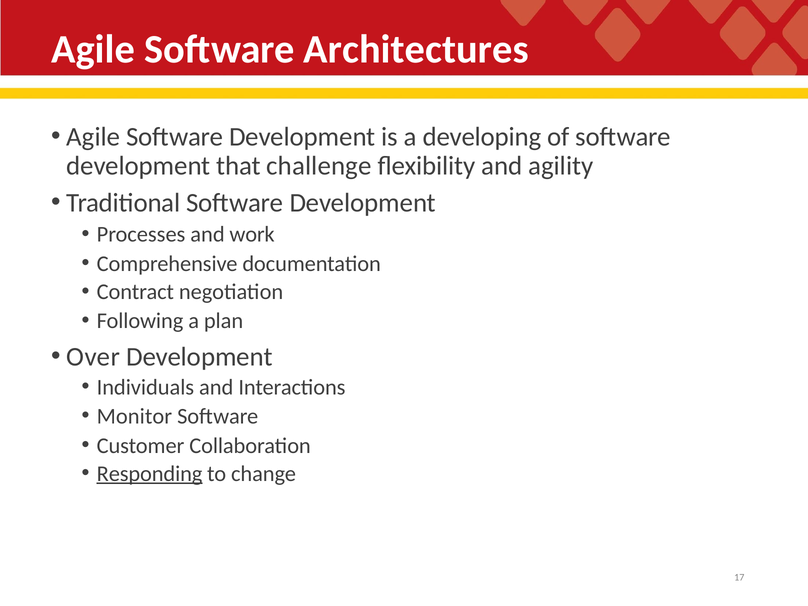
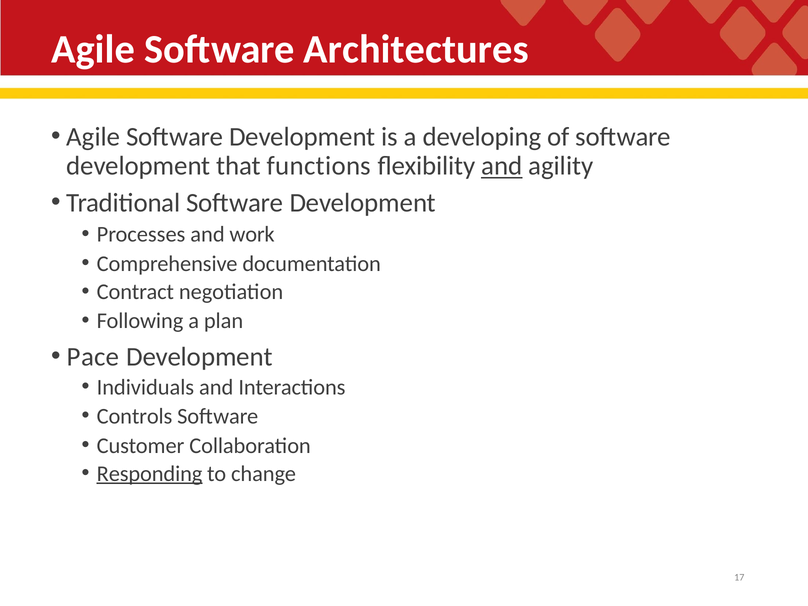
challenge: challenge -> functions (319, 166)
and underline: none -> present (502, 166)
Over: Over -> Pace (93, 357)
Monitor: Monitor -> Controls (135, 416)
